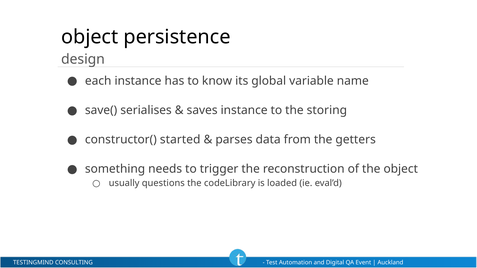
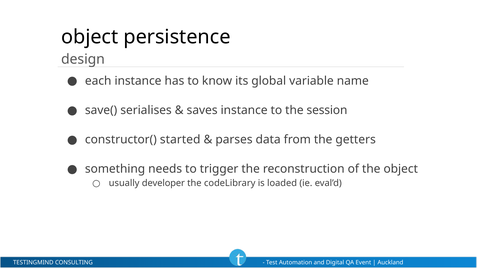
storing: storing -> session (327, 110)
questions: questions -> developer (163, 183)
